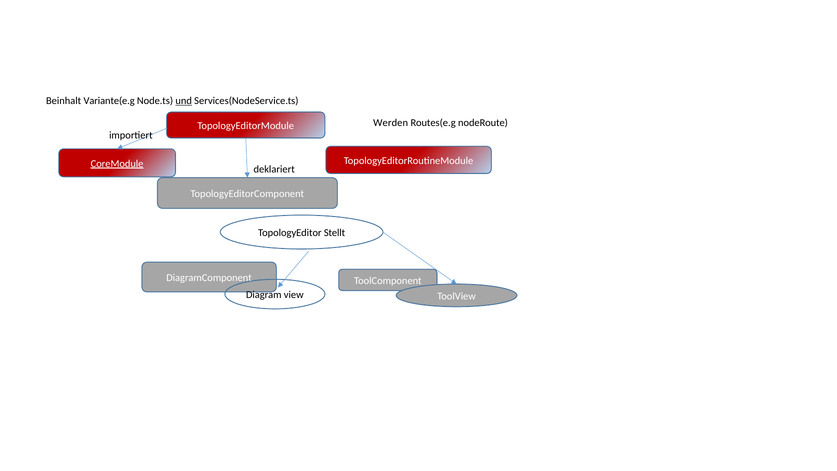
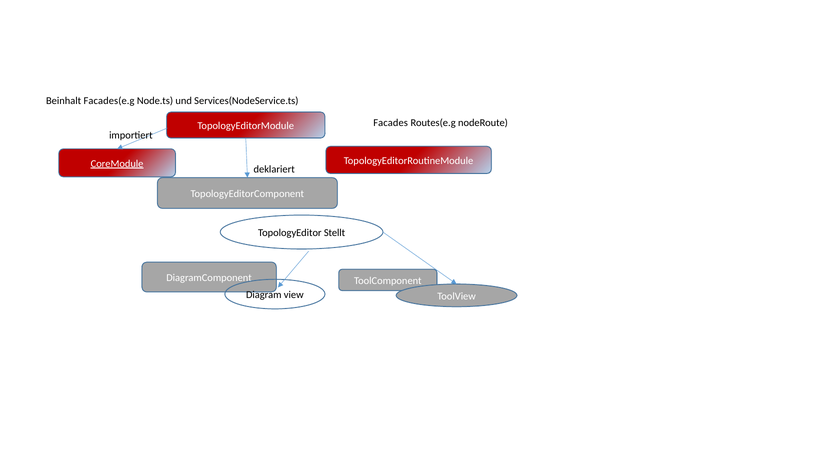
Variante(e.g: Variante(e.g -> Facades(e.g (109, 101)
und underline: present -> none (184, 101)
Werden: Werden -> Facades (391, 123)
